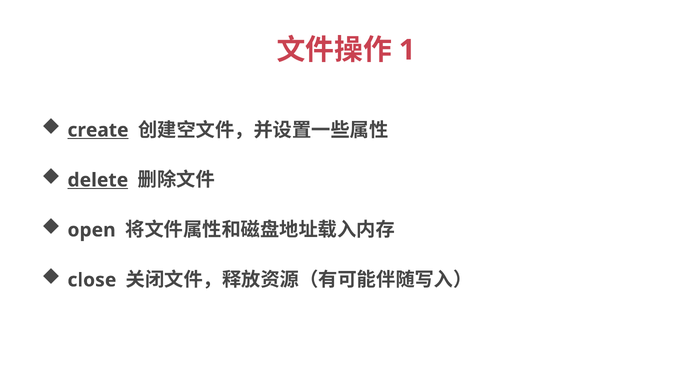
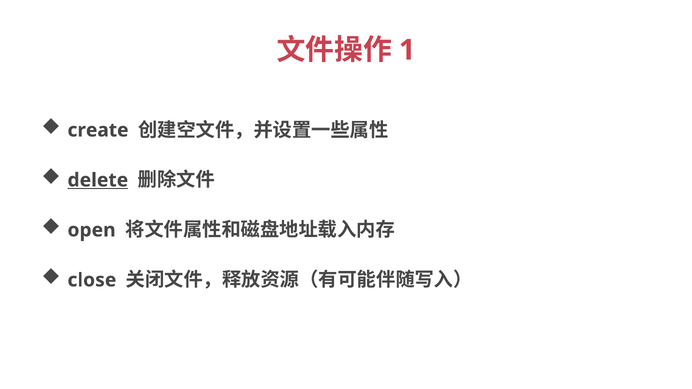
create underline: present -> none (98, 130)
